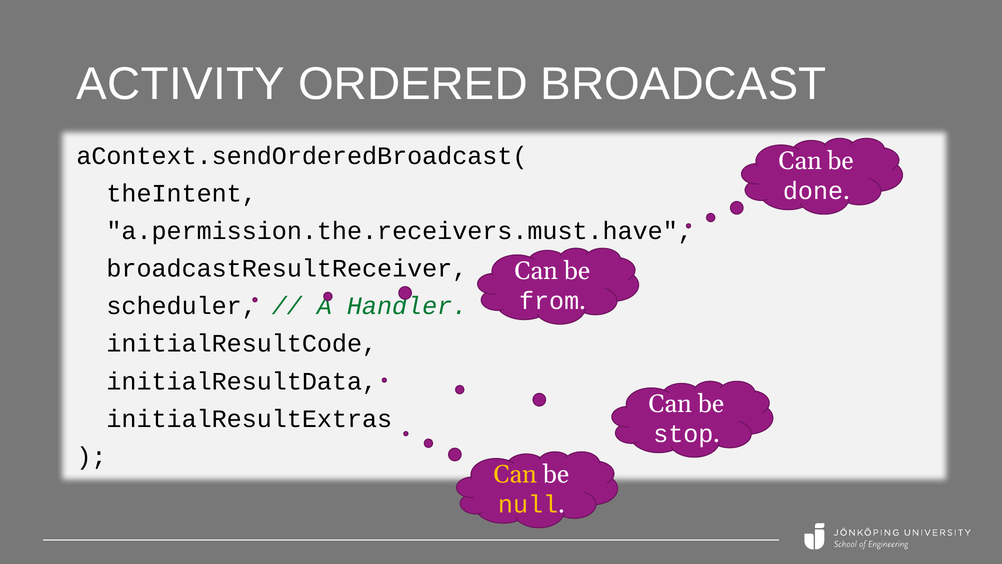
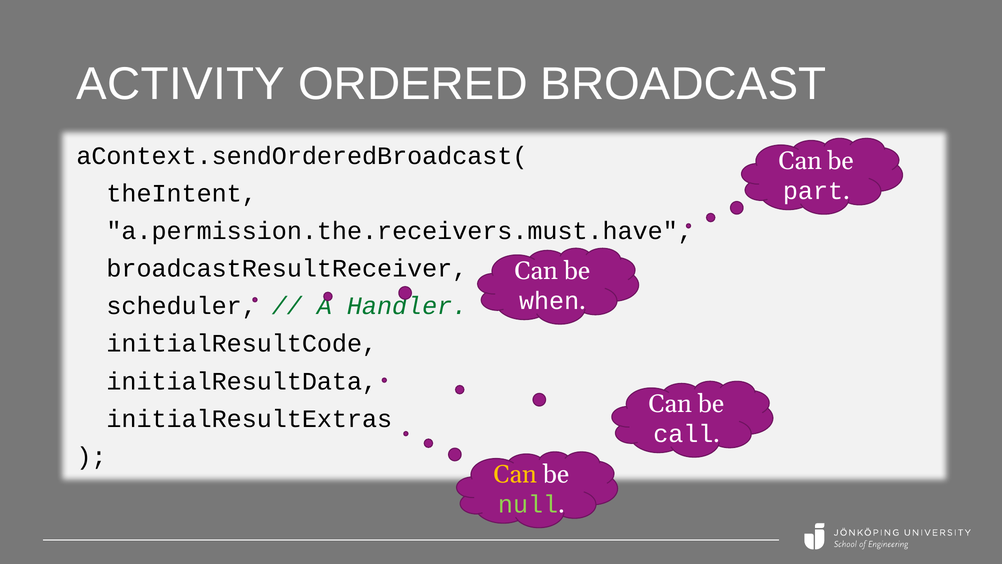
done: done -> part (813, 191)
from: from -> when (549, 301)
stop: stop -> call (683, 434)
null colour: yellow -> light green (528, 504)
